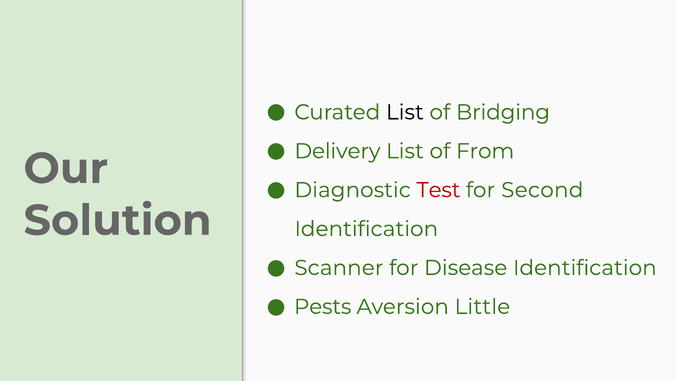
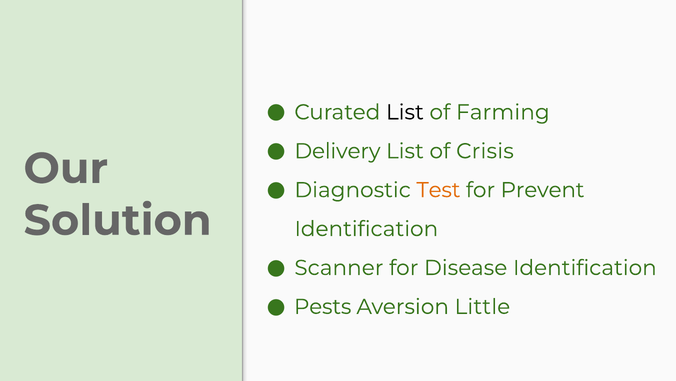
Bridging: Bridging -> Farming (503, 112)
From: From -> Crisis (485, 151)
Test colour: red -> orange (438, 190)
Second: Second -> Prevent (543, 190)
